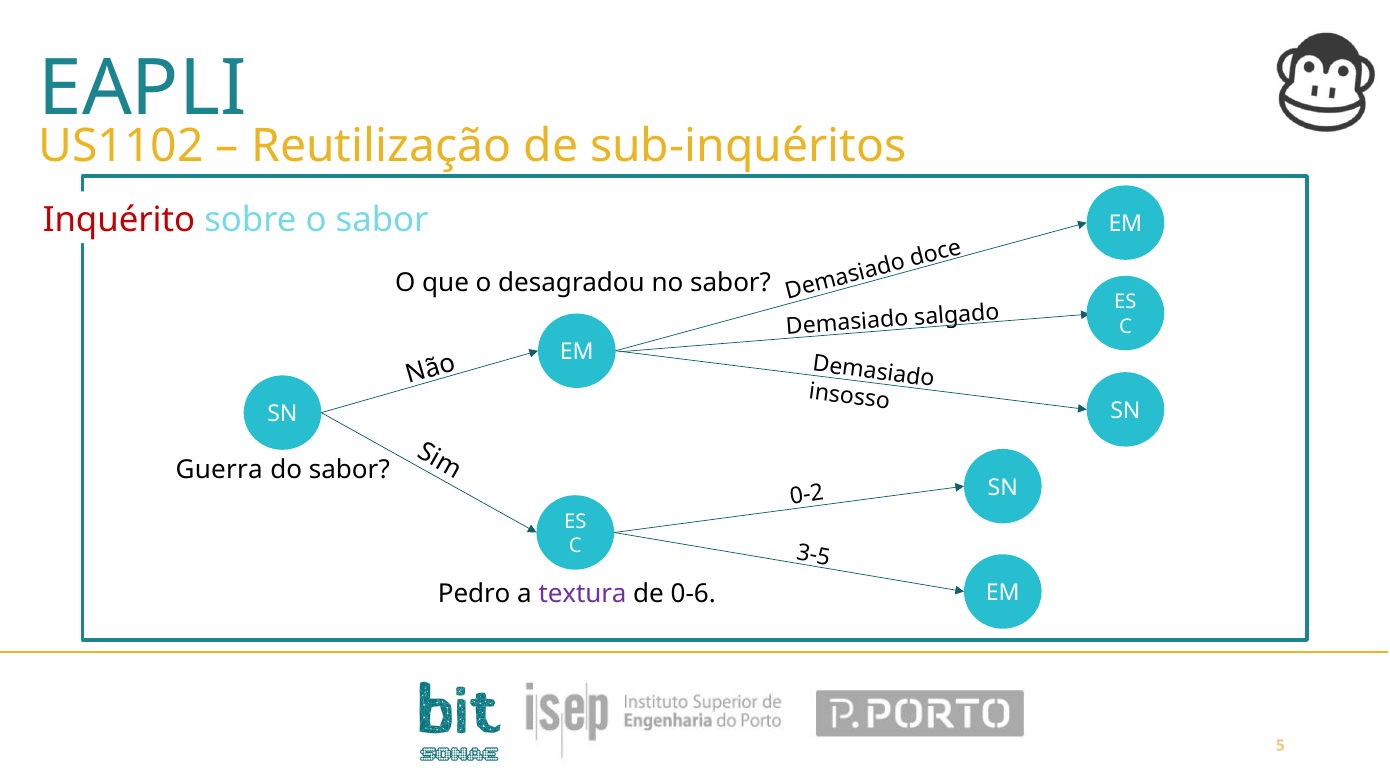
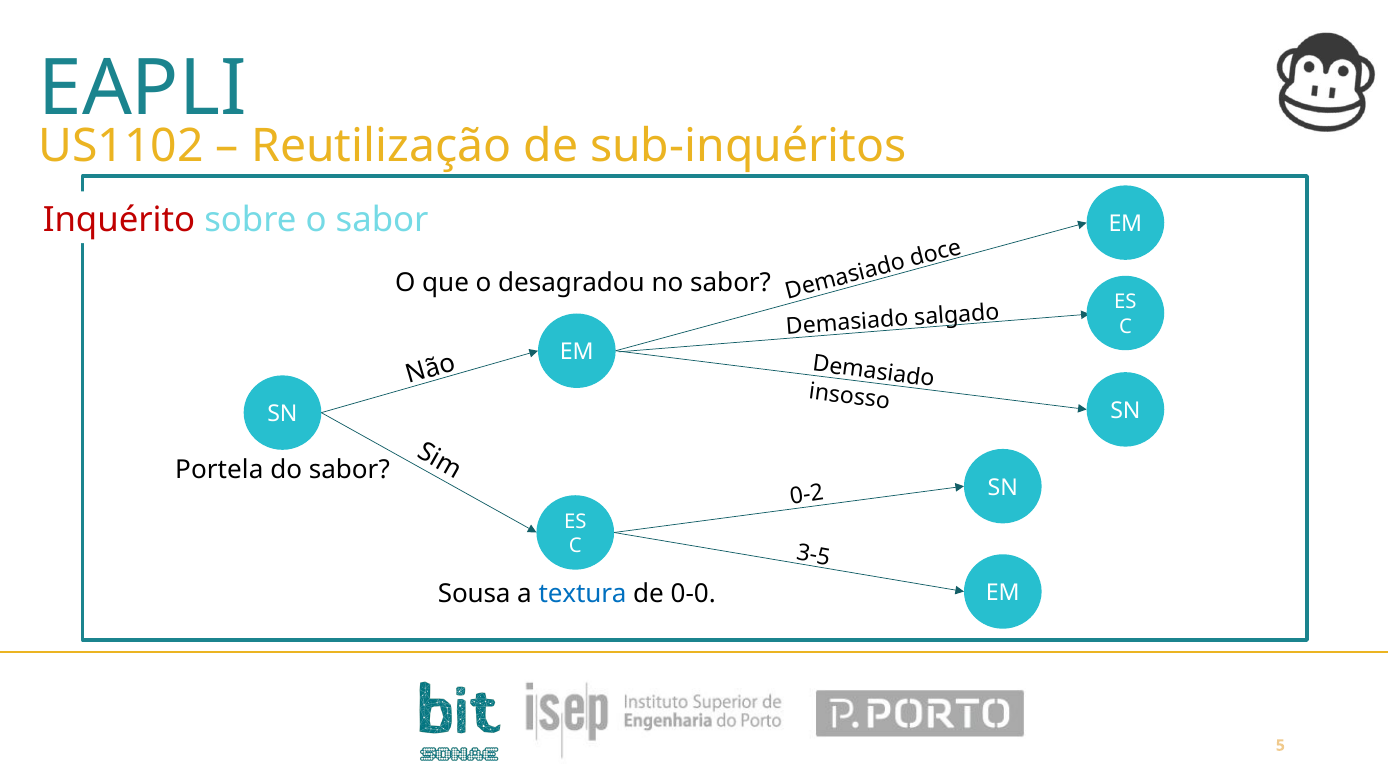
Guerra: Guerra -> Portela (219, 470)
Pedro: Pedro -> Sousa (474, 594)
textura colour: purple -> blue (583, 594)
0-6: 0-6 -> 0-0 (693, 594)
